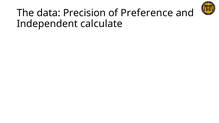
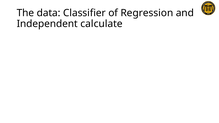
Precision: Precision -> Classifier (84, 13)
Preference: Preference -> Regression (147, 13)
